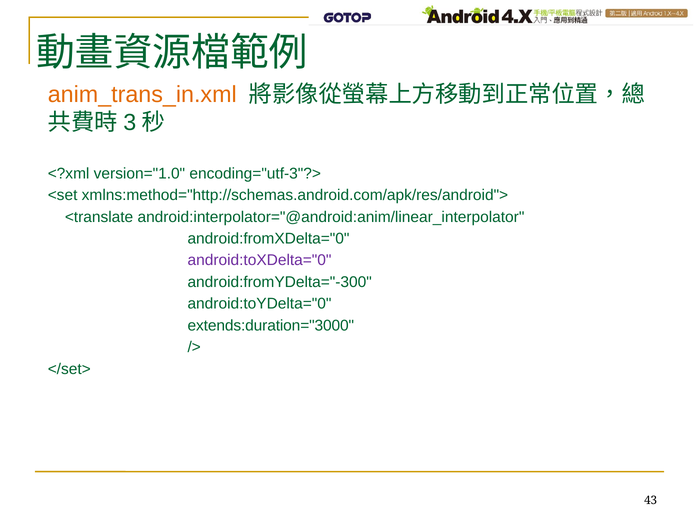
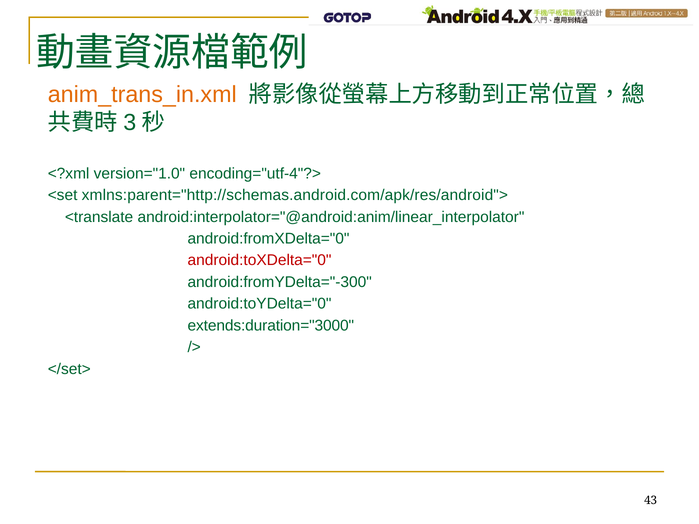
encoding="utf-3"?>: encoding="utf-3"?> -> encoding="utf-4"?> (255, 174)
xmlns:method="http://schemas.android.com/apk/res/android">: xmlns:method="http://schemas.android.com/apk/res/android"> -> xmlns:parent="http://schemas.android.com/apk/res/android"> (295, 195)
android:toXDelta="0 colour: purple -> red (260, 260)
